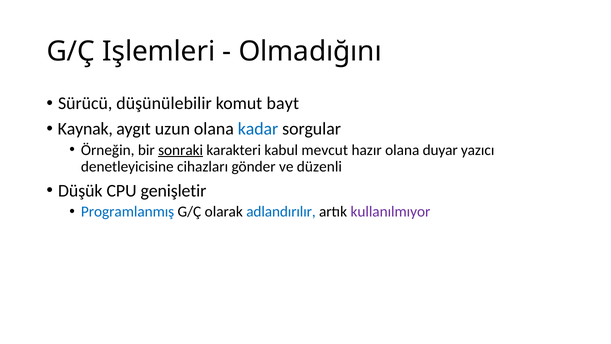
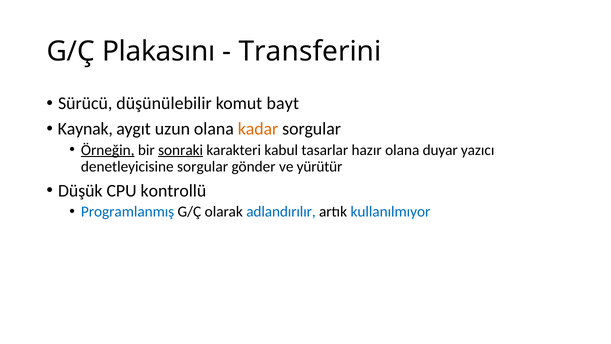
Işlemleri: Işlemleri -> Plakasını (159, 51)
Olmadığını: Olmadığını -> Transferini (310, 51)
kadar colour: blue -> orange (258, 129)
Örneğin underline: none -> present (108, 150)
mevcut: mevcut -> tasarlar (325, 150)
denetleyicisine cihazları: cihazları -> sorgular (203, 166)
düzenli: düzenli -> yürütür (320, 166)
genişletir: genişletir -> kontrollü (173, 191)
kullanılmıyor colour: purple -> blue (390, 212)
